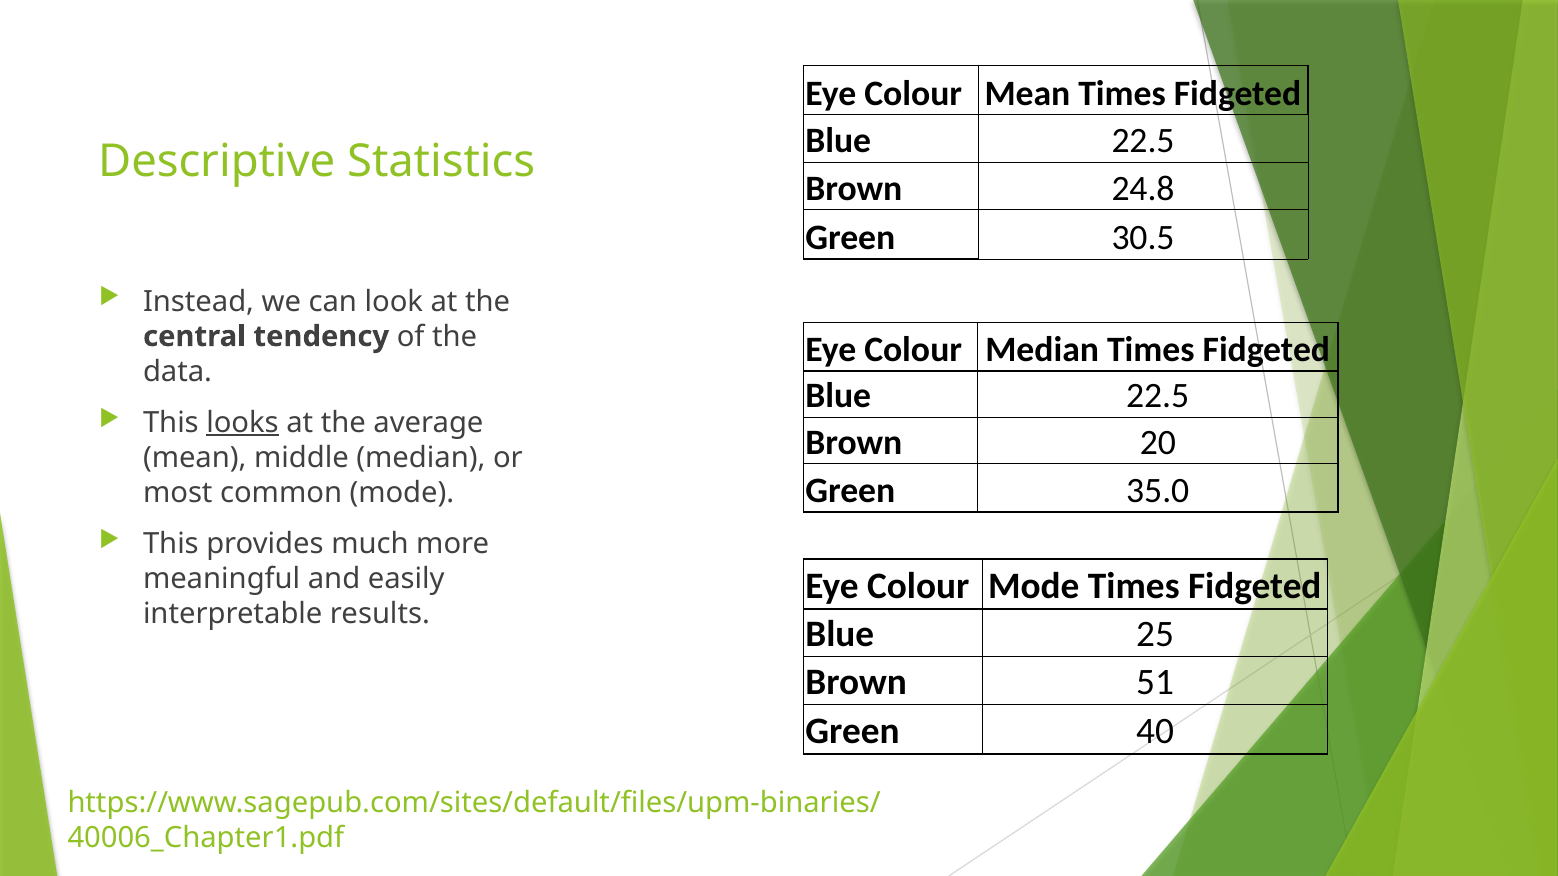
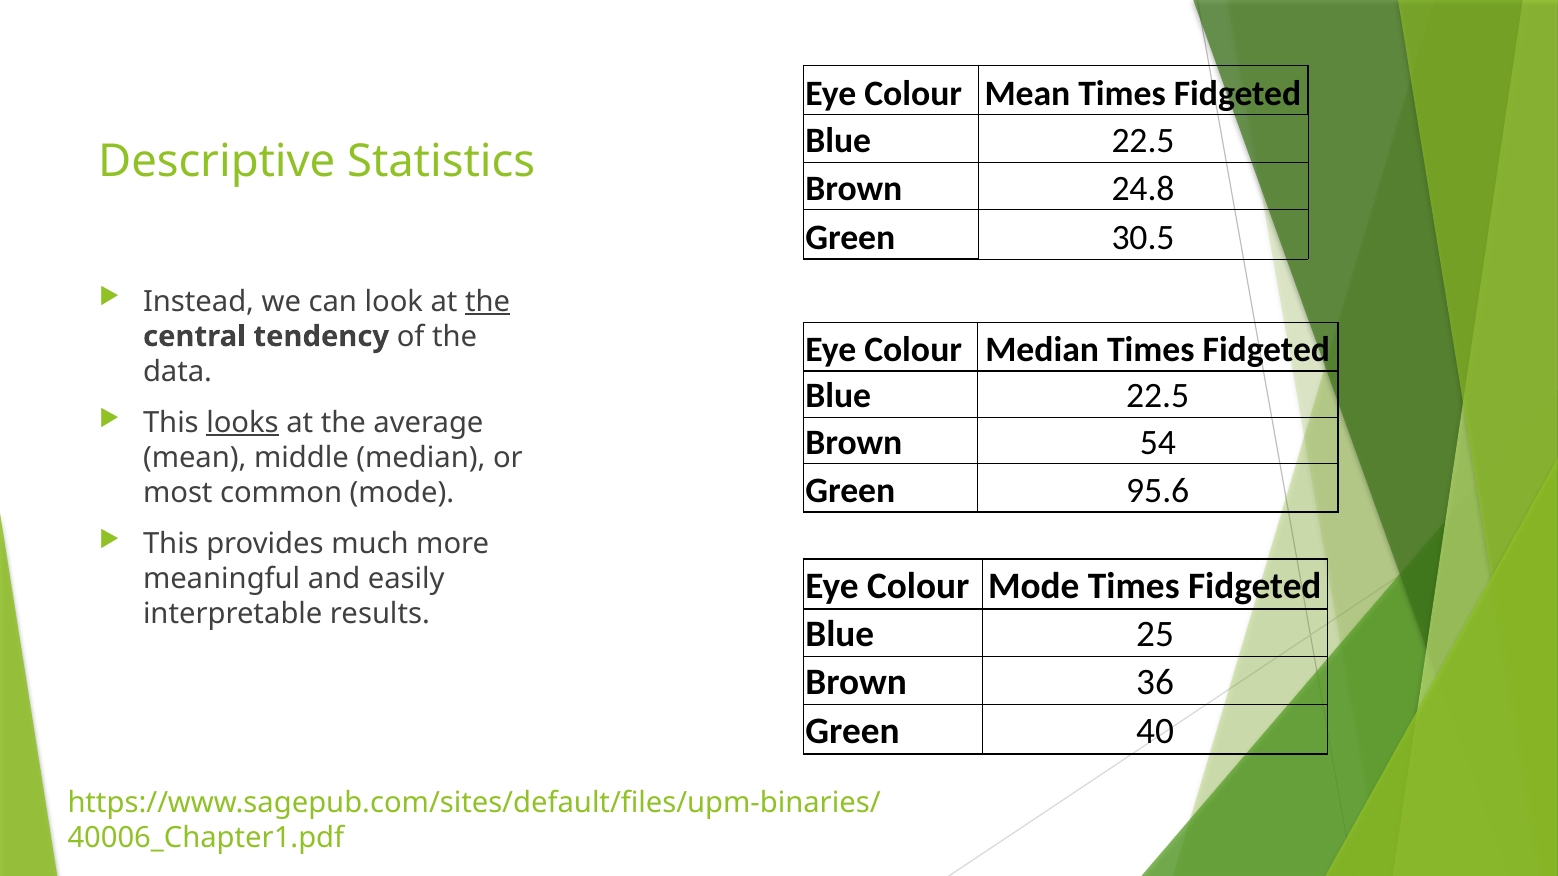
the underline: none -> present (488, 302)
20: 20 -> 54 (1158, 443)
35.0: 35.0 -> 95.6 (1158, 491)
51: 51 -> 36 (1155, 682)
